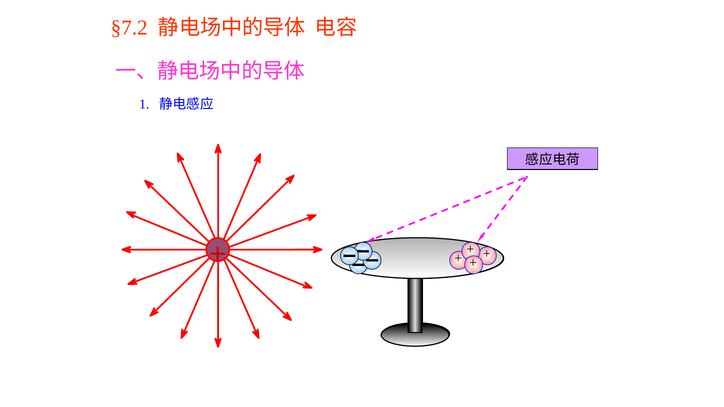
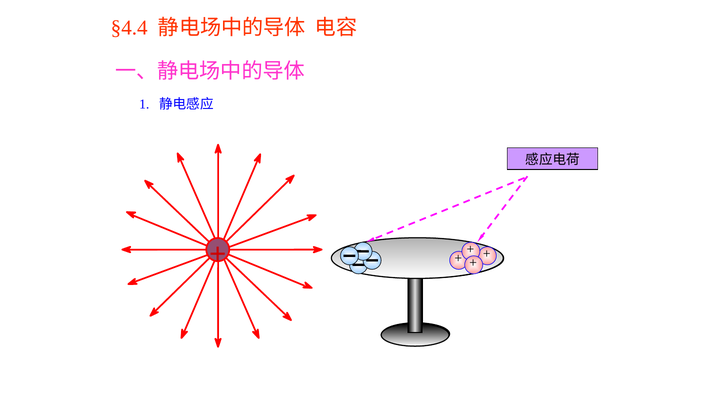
§7.2: §7.2 -> §4.4 (129, 28)
